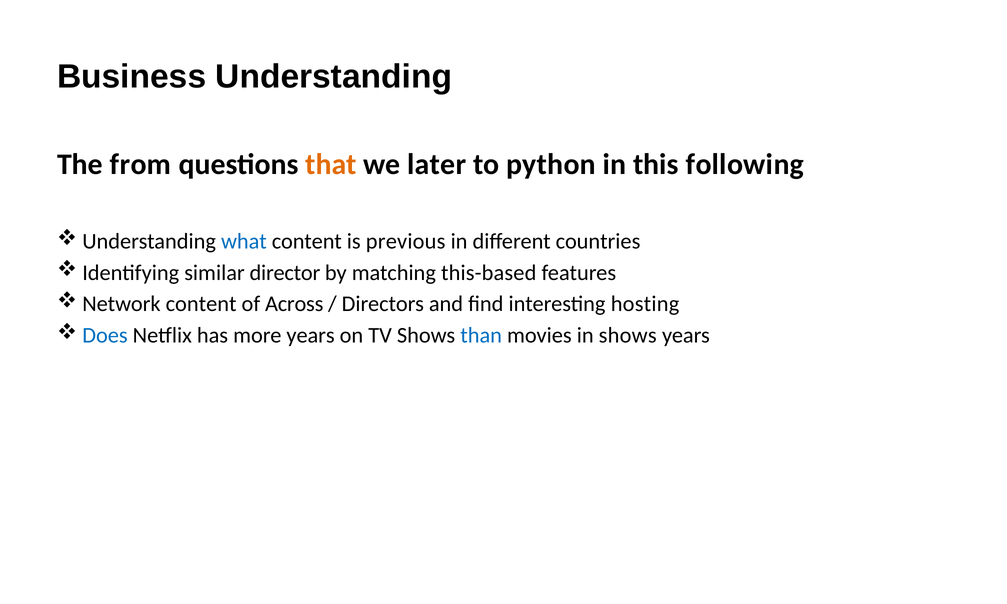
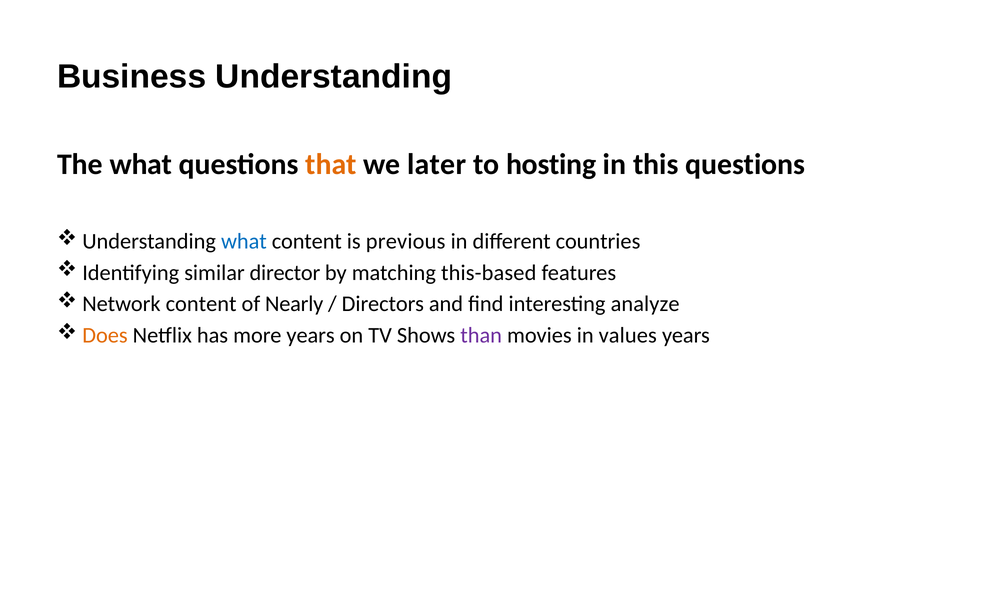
The from: from -> what (141, 164)
python: python -> hosting (551, 164)
this following: following -> questions (745, 164)
Across: Across -> Nearly (294, 304)
hosting: hosting -> analyze (645, 304)
Does colour: blue -> orange (105, 335)
than colour: blue -> purple (481, 335)
in shows: shows -> values (628, 335)
